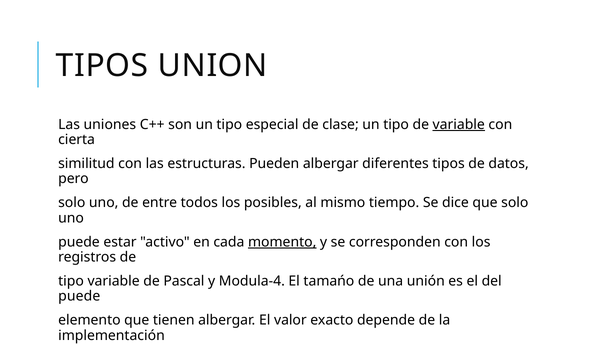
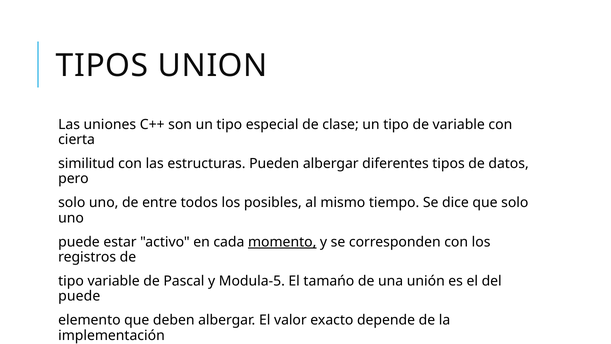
variable underline: present -> none (459, 124)
Modula-4: Modula-4 -> Modula-5 (252, 281)
tienen: tienen -> deben (174, 320)
